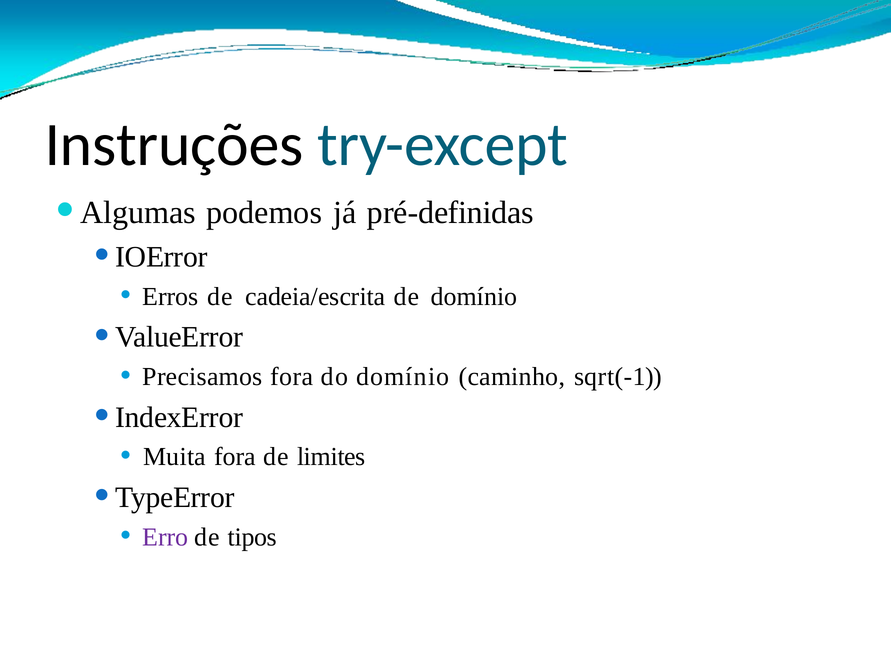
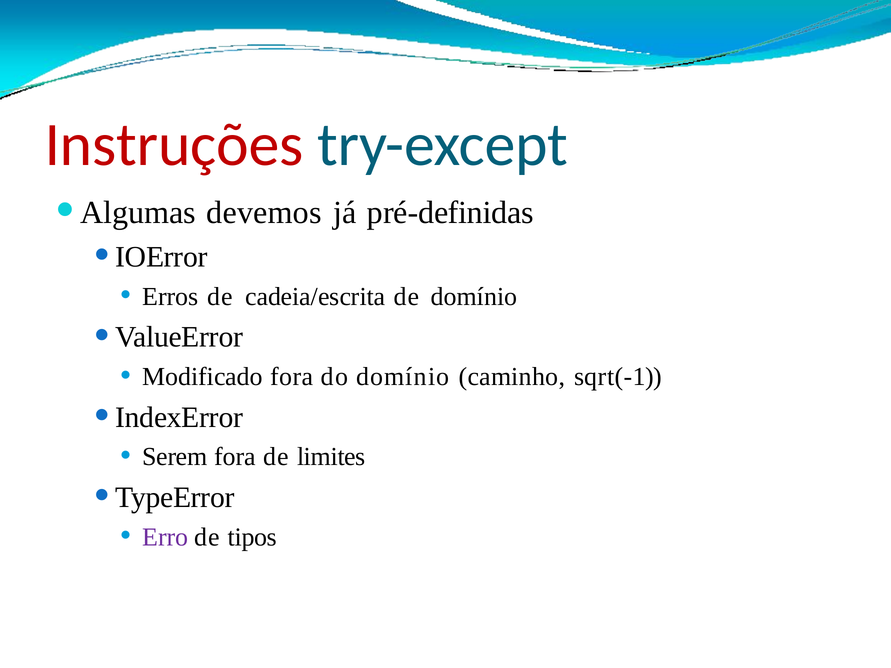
Instruções colour: black -> red (174, 145)
podemos: podemos -> devemos (264, 213)
Precisamos: Precisamos -> Modificado (203, 377)
Muita: Muita -> Serem (175, 457)
